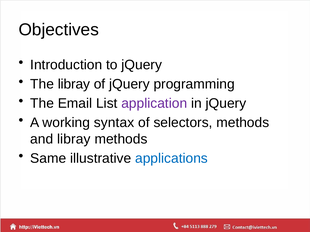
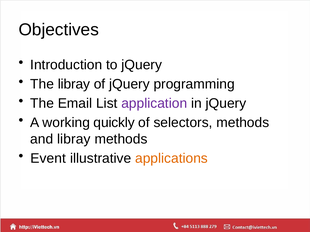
syntax: syntax -> quickly (114, 123)
Same: Same -> Event (48, 159)
applications colour: blue -> orange (171, 159)
